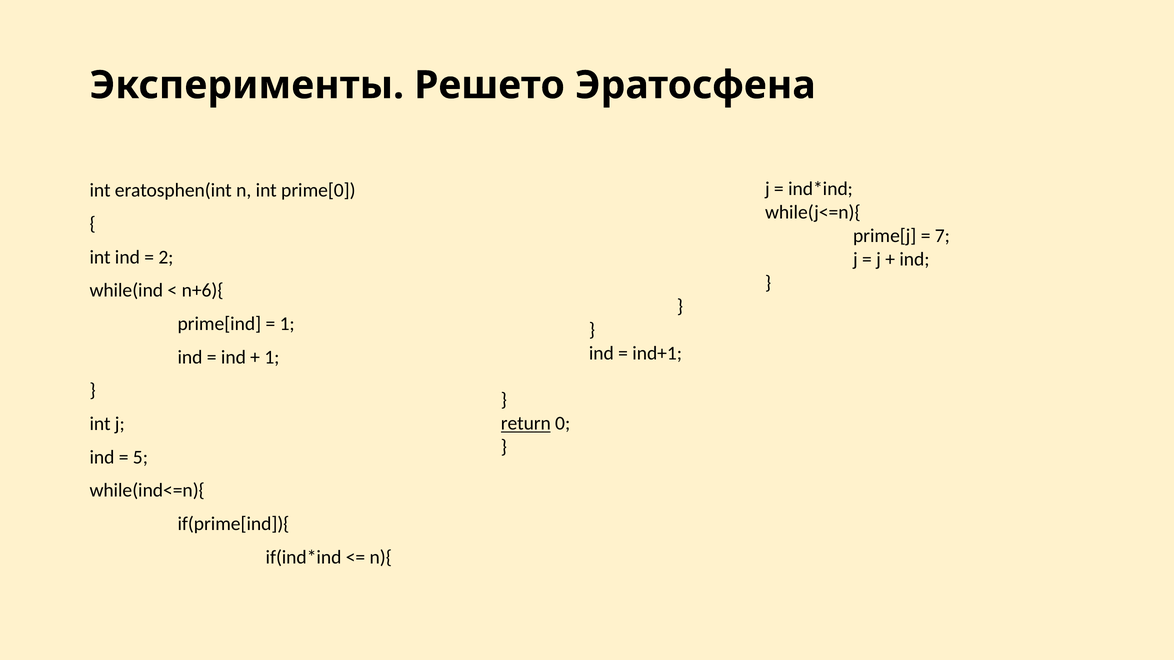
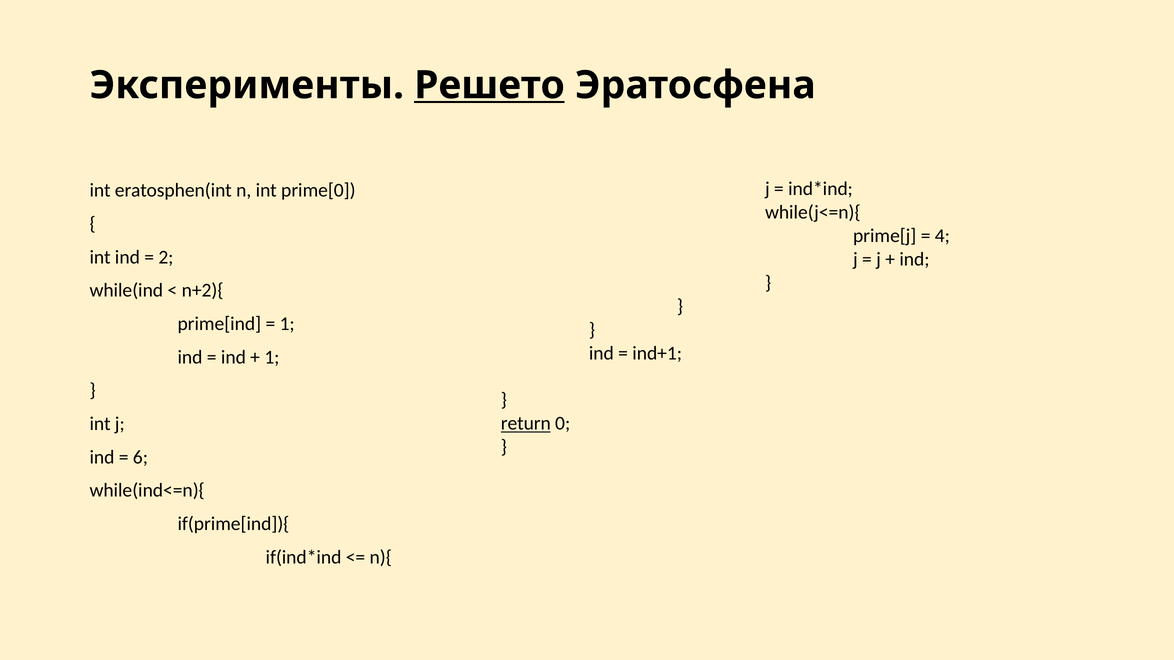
Решето underline: none -> present (490, 85)
7: 7 -> 4 (942, 236)
n+6){: n+6){ -> n+2){ (203, 291)
5: 5 -> 6 (140, 457)
